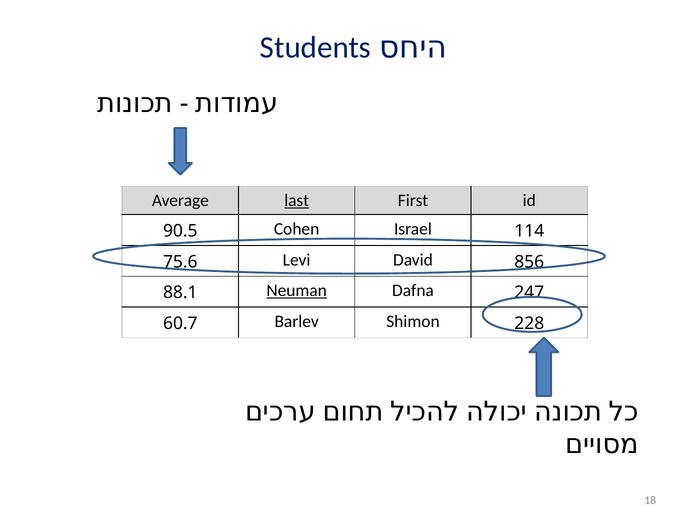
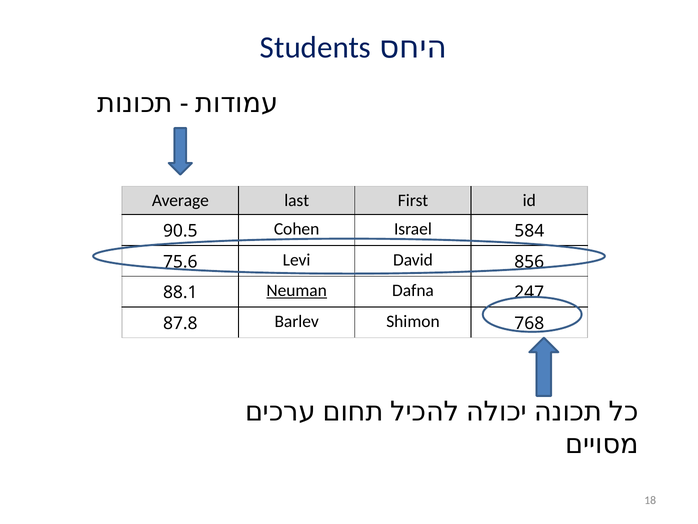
last underline: present -> none (297, 200)
114: 114 -> 584 (529, 231)
60.7: 60.7 -> 87.8 (180, 323)
228: 228 -> 768 (529, 323)
